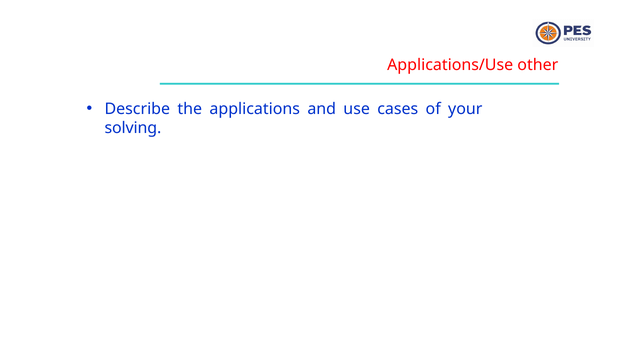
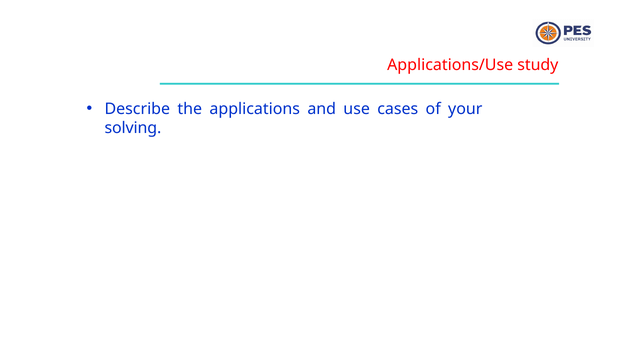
other: other -> study (538, 65)
